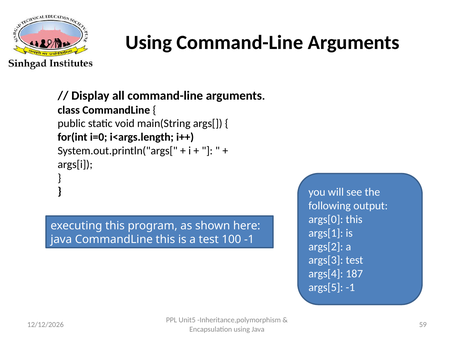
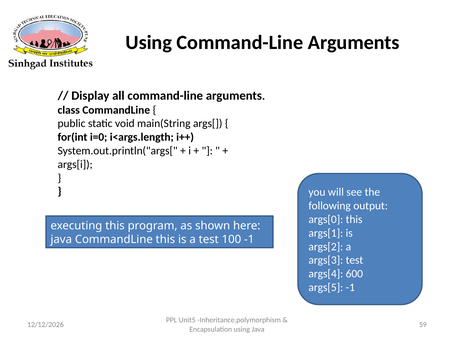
187: 187 -> 600 (354, 274)
